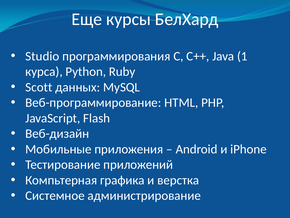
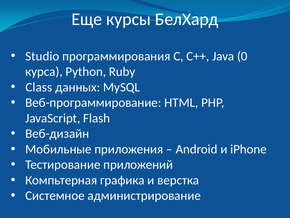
1: 1 -> 0 (242, 56)
Scott: Scott -> Class (39, 87)
